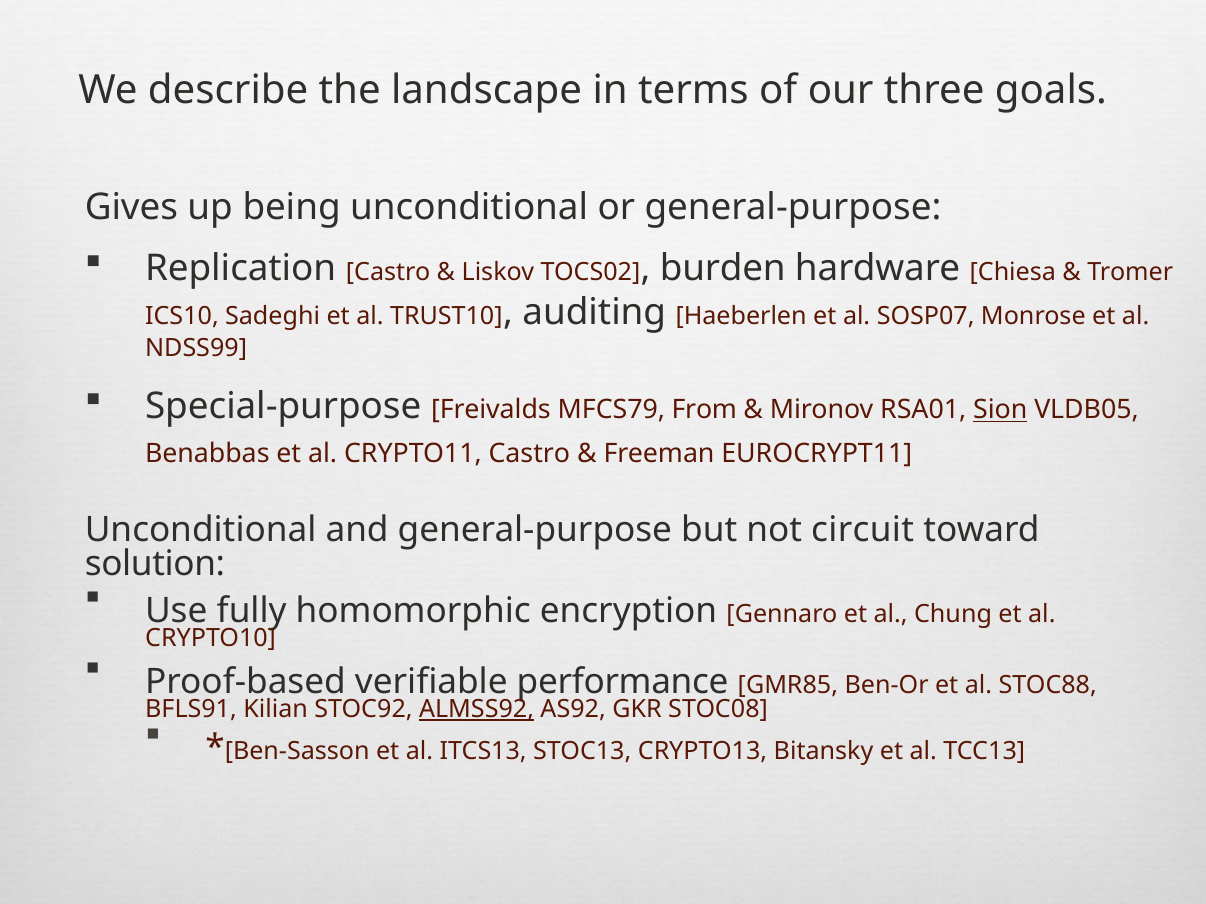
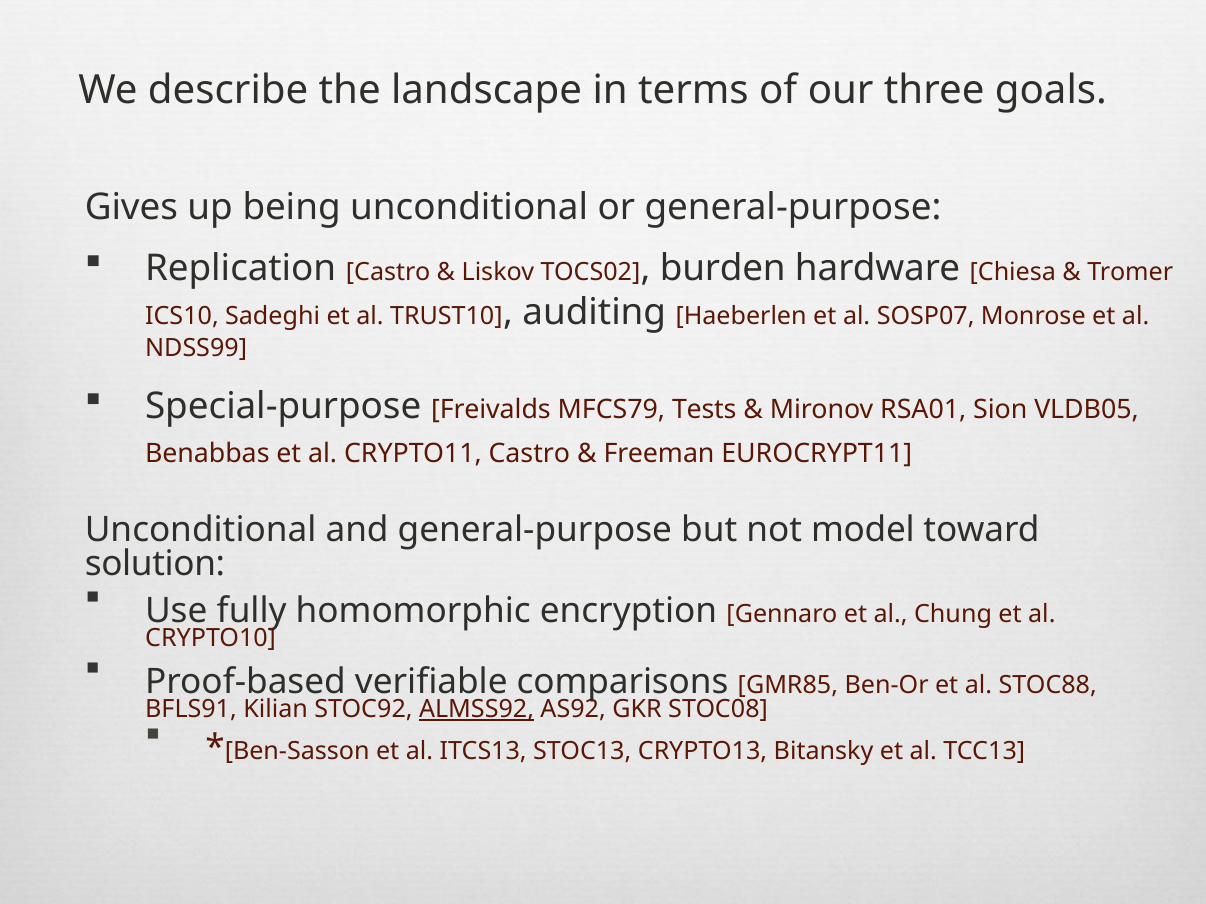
From: From -> Tests (704, 410)
Sion underline: present -> none (1000, 410)
circuit: circuit -> model (863, 530)
performance: performance -> comparisons (623, 682)
